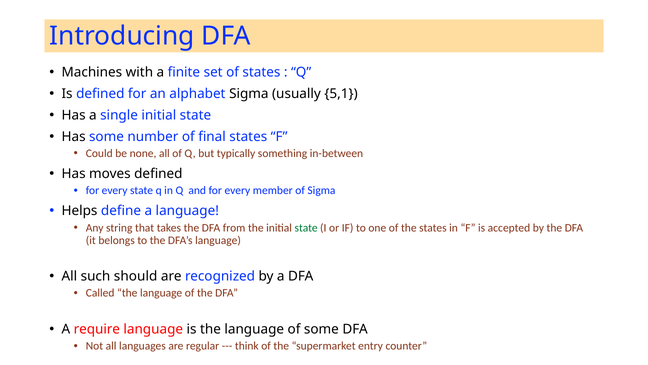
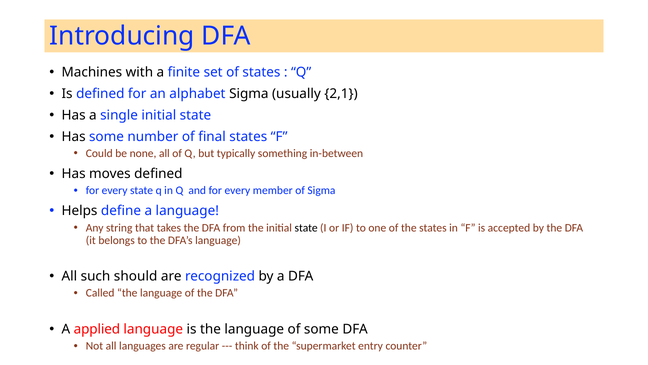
5,1: 5,1 -> 2,1 (341, 94)
state colour: green -> black (306, 227)
require: require -> applied (97, 329)
